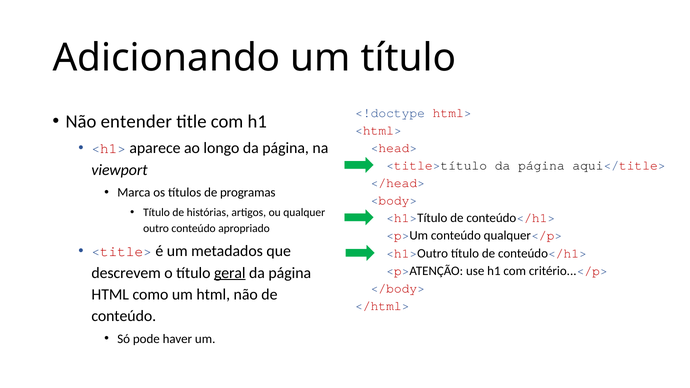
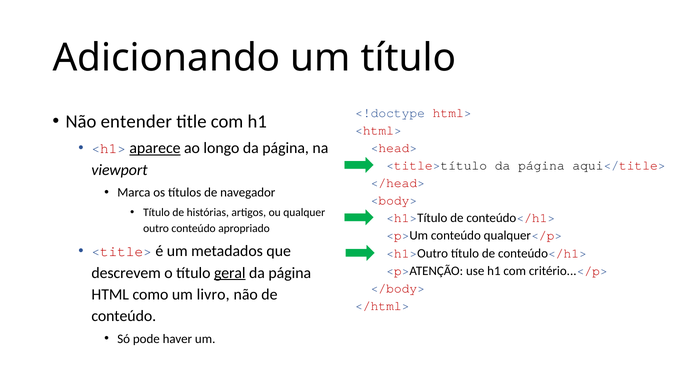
aparece underline: none -> present (155, 148)
programas: programas -> navegador (248, 193)
um html: html -> livro (213, 295)
